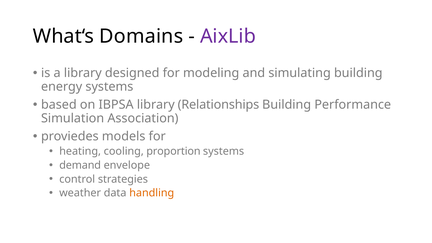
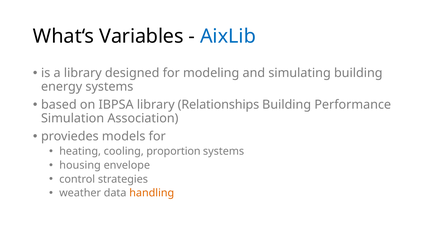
Domains: Domains -> Variables (141, 36)
AixLib colour: purple -> blue (228, 36)
demand: demand -> housing (80, 165)
